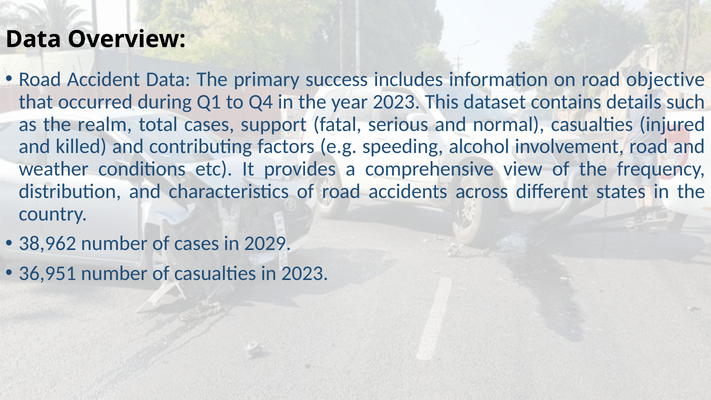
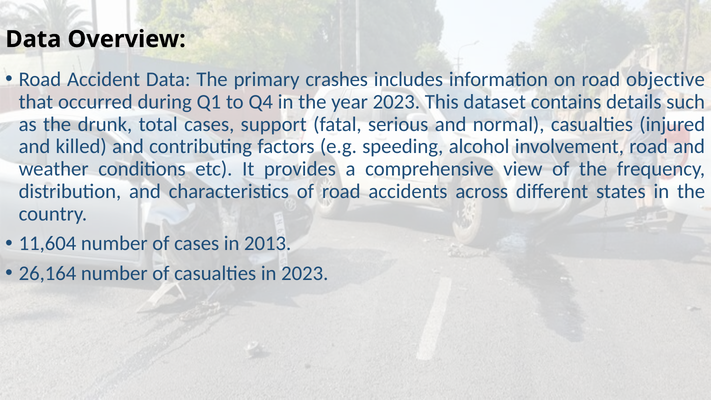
success: success -> crashes (337, 79)
realm: realm -> drunk (105, 124)
38,962: 38,962 -> 11,604 (47, 244)
2029: 2029 -> 2013 (268, 244)
36,951: 36,951 -> 26,164 (47, 273)
